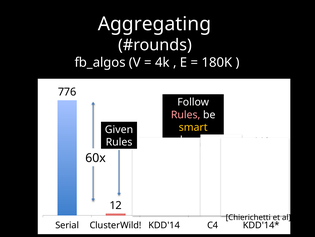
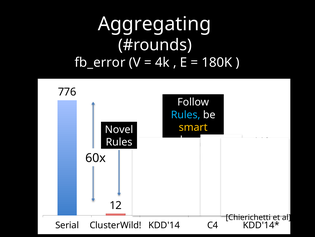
fb_algos: fb_algos -> fb_error (100, 62)
Rules colour: pink -> light blue (186, 114)
Given: Given -> Novel (119, 129)
